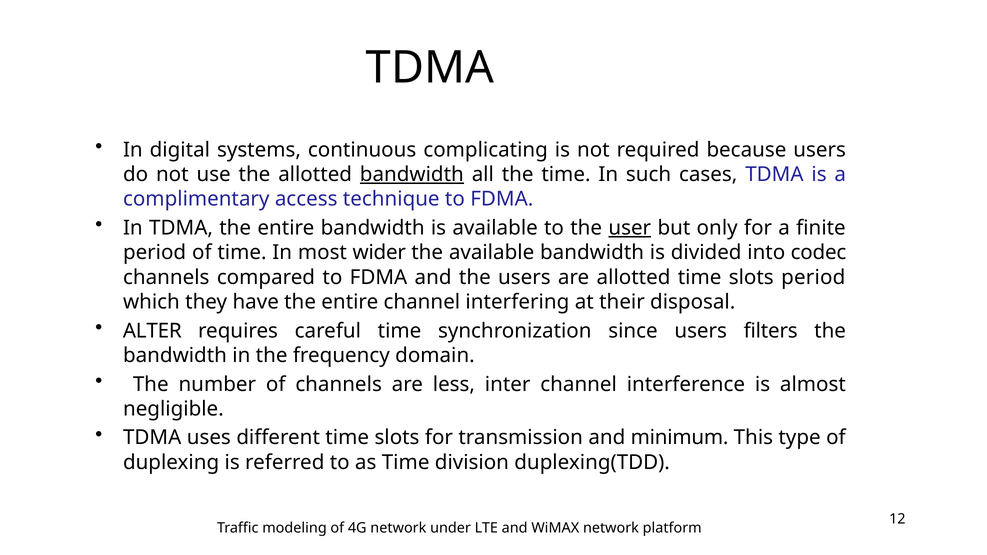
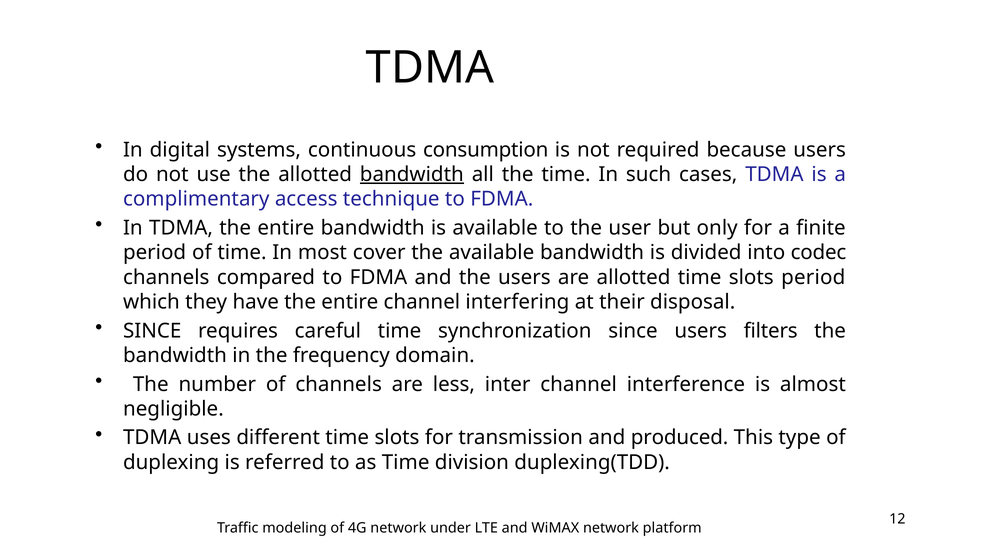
complicating: complicating -> consumption (486, 150)
user underline: present -> none (630, 228)
wider: wider -> cover (379, 253)
ALTER: ALTER -> SINCE (152, 331)
minimum: minimum -> produced (680, 438)
